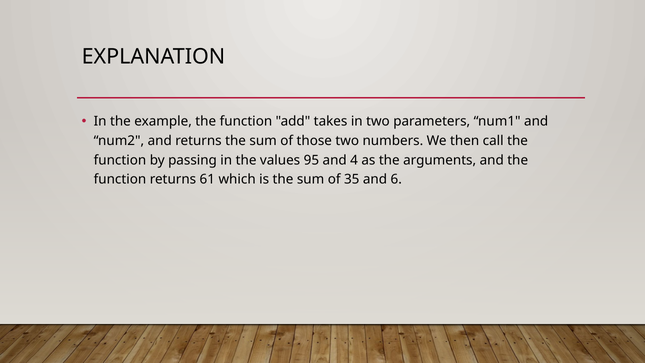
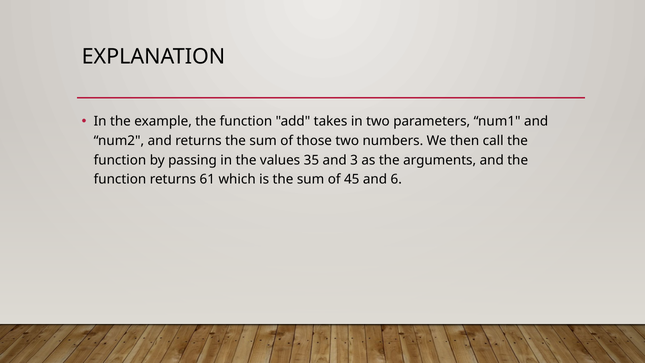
95: 95 -> 35 (311, 160)
4: 4 -> 3 (354, 160)
35: 35 -> 45 (352, 179)
